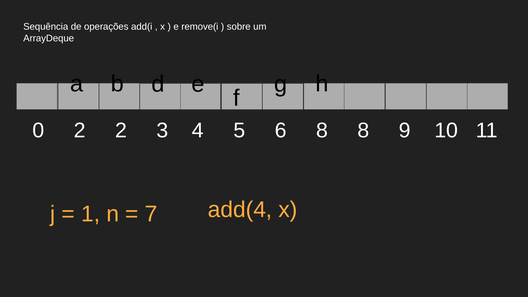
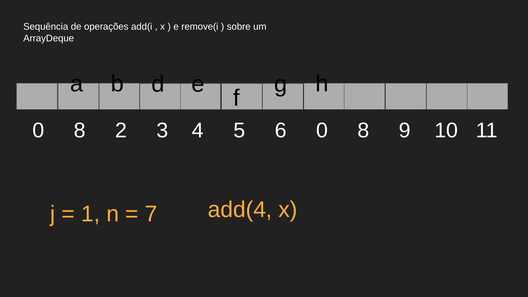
2: 2 -> 8 (80, 130)
6 8: 8 -> 0 (322, 130)
